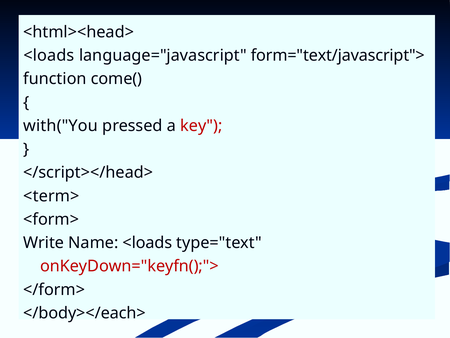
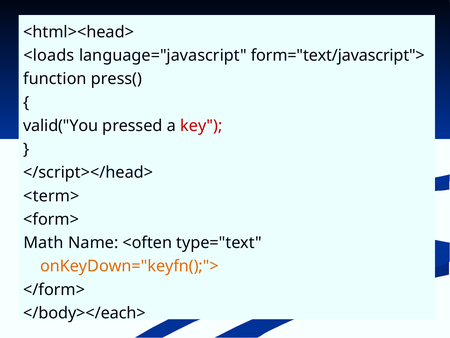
come(: come( -> press( (116, 79)
with("You: with("You -> valid("You (61, 126)
Write: Write -> Math (43, 242)
Name <loads: <loads -> <often (147, 242)
onKeyDown="keyfn();"> colour: red -> orange (129, 266)
